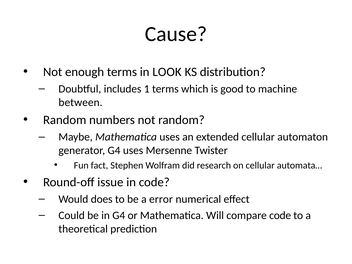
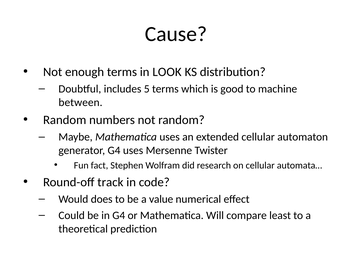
1: 1 -> 5 (147, 89)
issue: issue -> track (110, 182)
error: error -> value (161, 199)
compare code: code -> least (280, 215)
